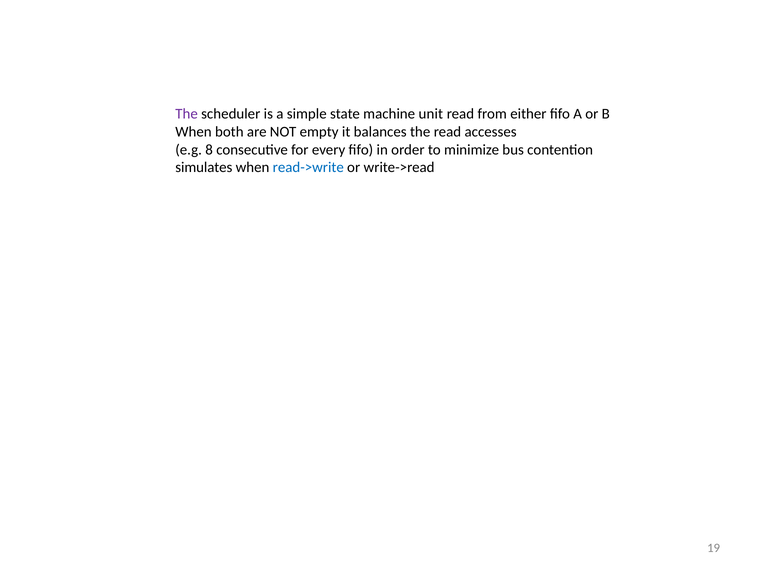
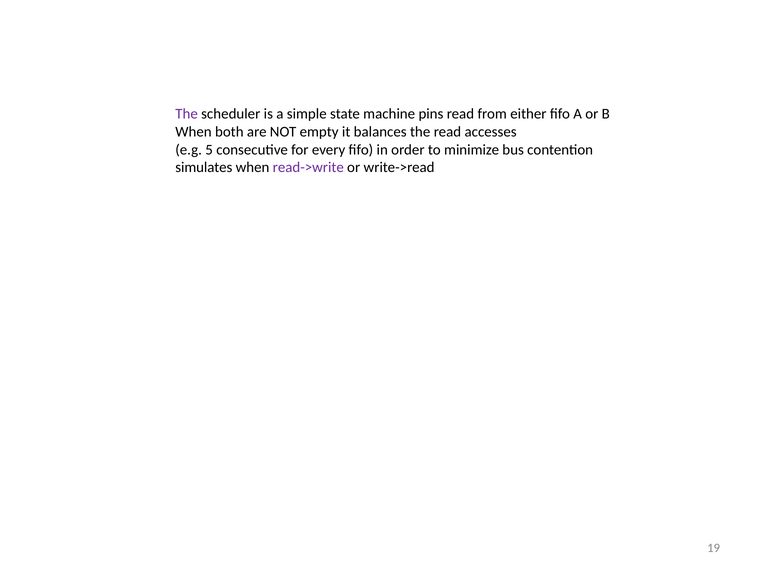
unit: unit -> pins (431, 114)
8: 8 -> 5 (209, 150)
read->write colour: blue -> purple (308, 168)
